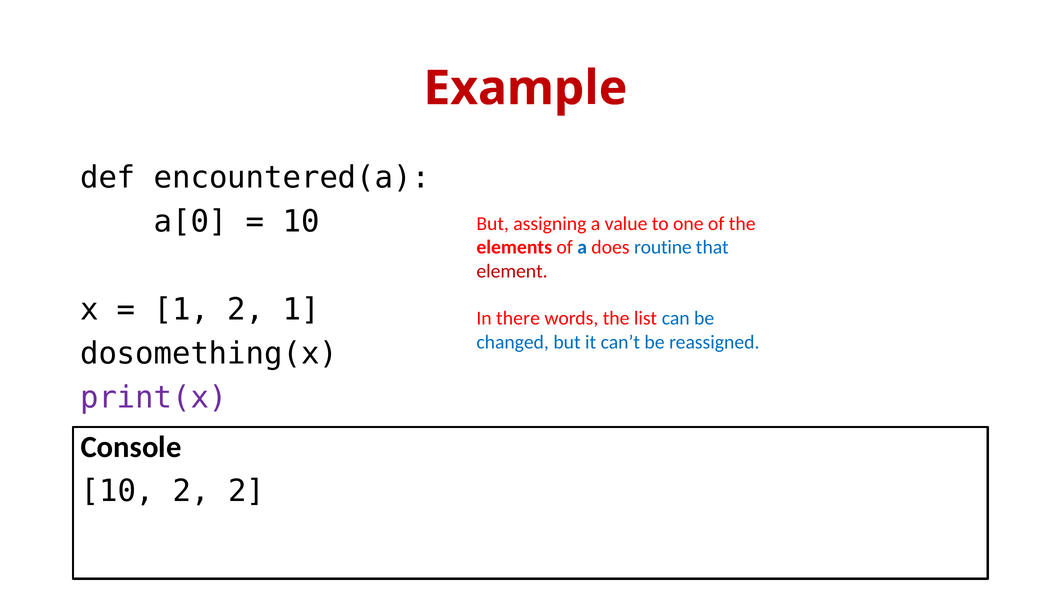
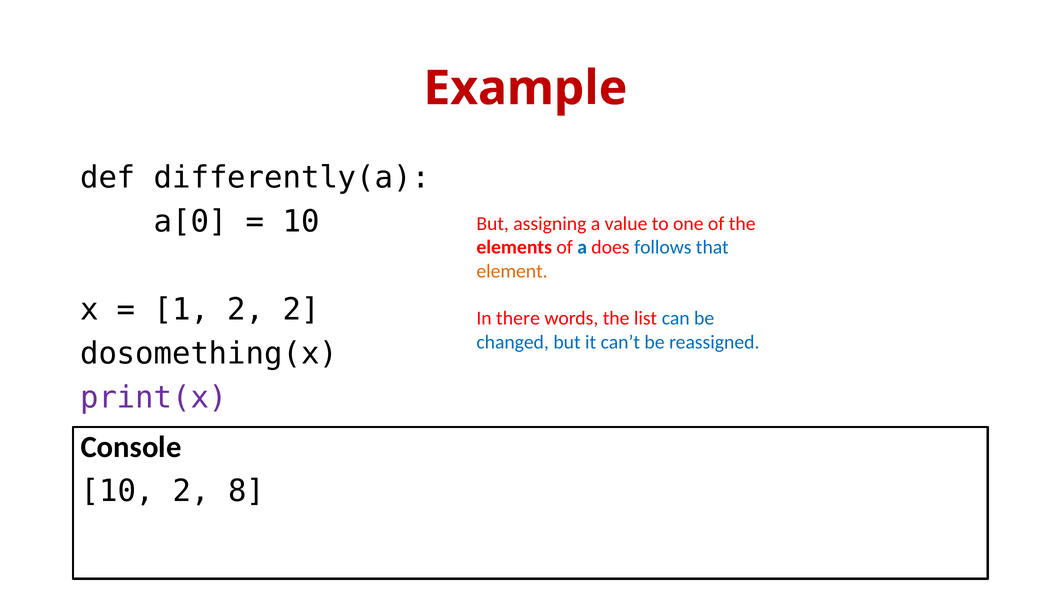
encountered(a: encountered(a -> differently(a (292, 178)
routine: routine -> follows (663, 248)
element colour: red -> orange (512, 271)
2 1: 1 -> 2 (301, 310)
2 2: 2 -> 8 (247, 491)
